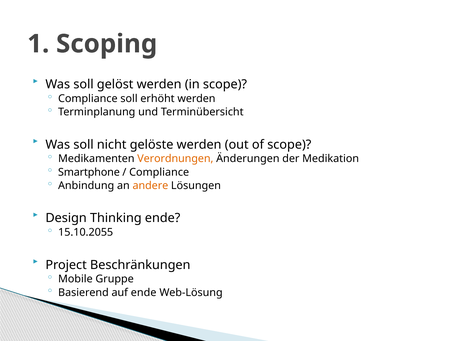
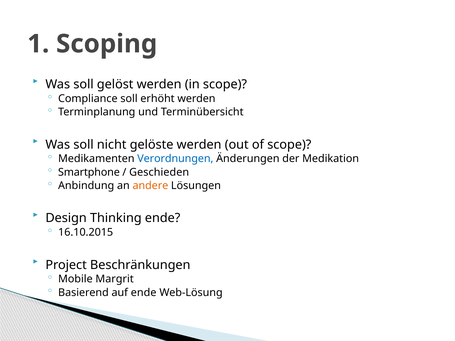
Verordnungen colour: orange -> blue (175, 159)
Compliance: Compliance -> Geschieden (159, 172)
15.10.2055: 15.10.2055 -> 16.10.2015 (86, 232)
Gruppe: Gruppe -> Margrit (115, 279)
